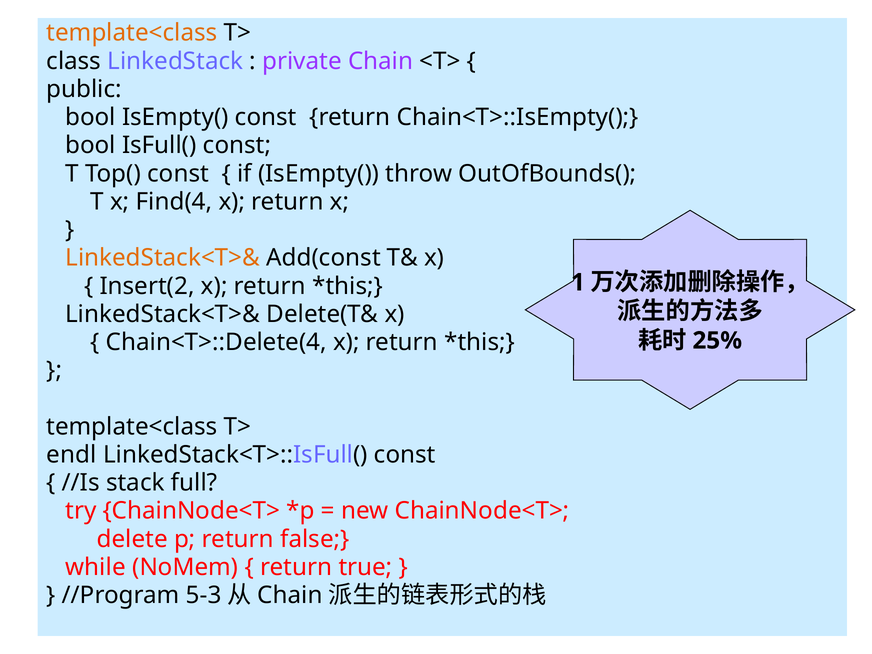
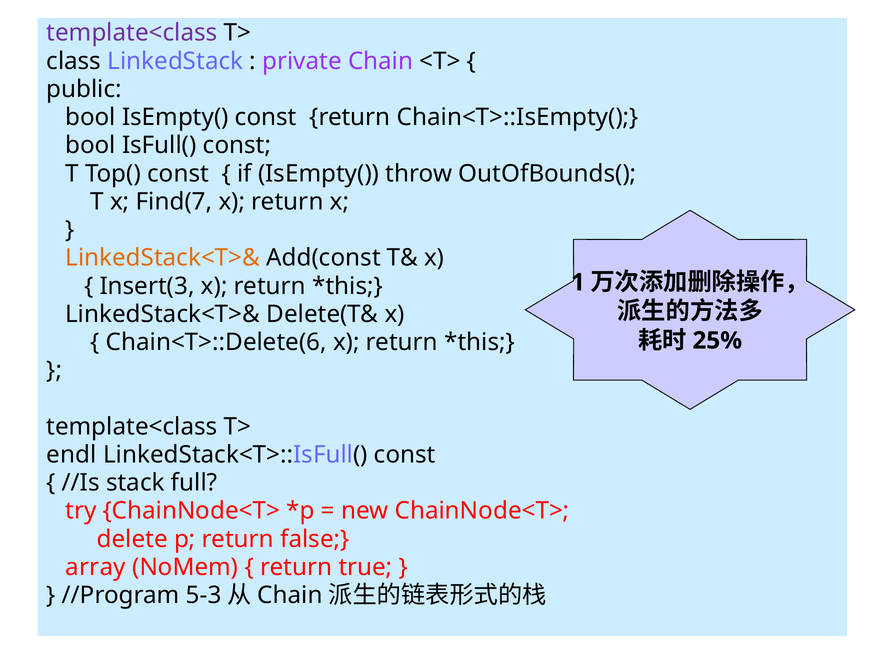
template<class colour: orange -> purple (132, 33)
Find(4: Find(4 -> Find(7 (174, 202)
Insert(2: Insert(2 -> Insert(3 (147, 286)
Chain<T>::Delete(4: Chain<T>::Delete(4 -> Chain<T>::Delete(6 (216, 342)
while: while -> array (95, 567)
